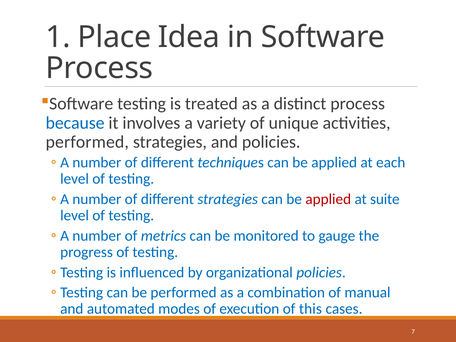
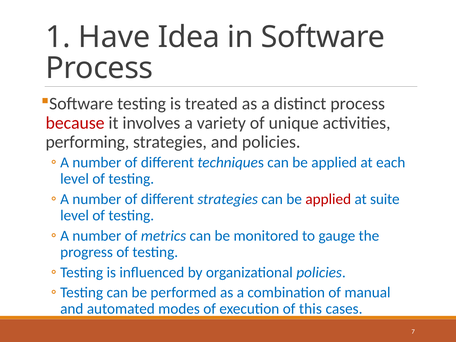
Place: Place -> Have (114, 37)
because colour: blue -> red (75, 123)
performed: performed -> performing (87, 142)
